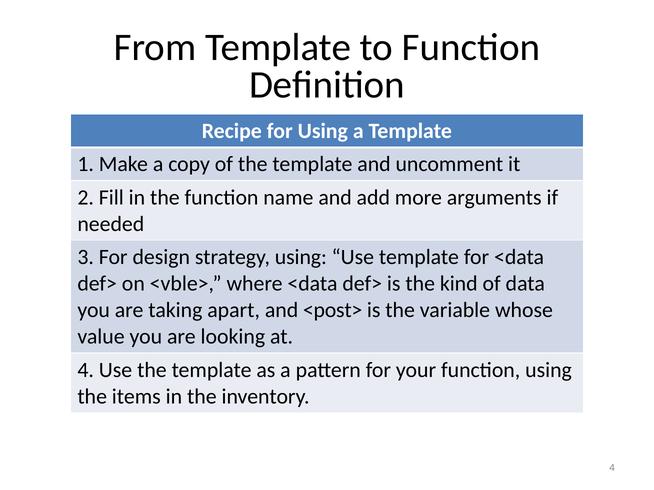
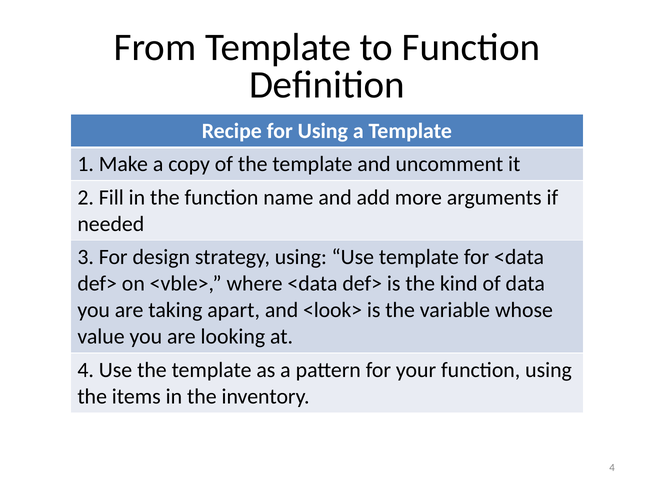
<post>: <post> -> <look> (333, 311)
